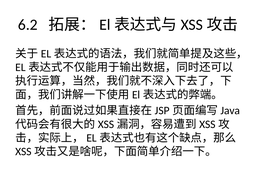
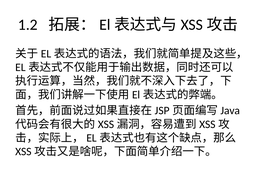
6.2: 6.2 -> 1.2 (28, 25)
